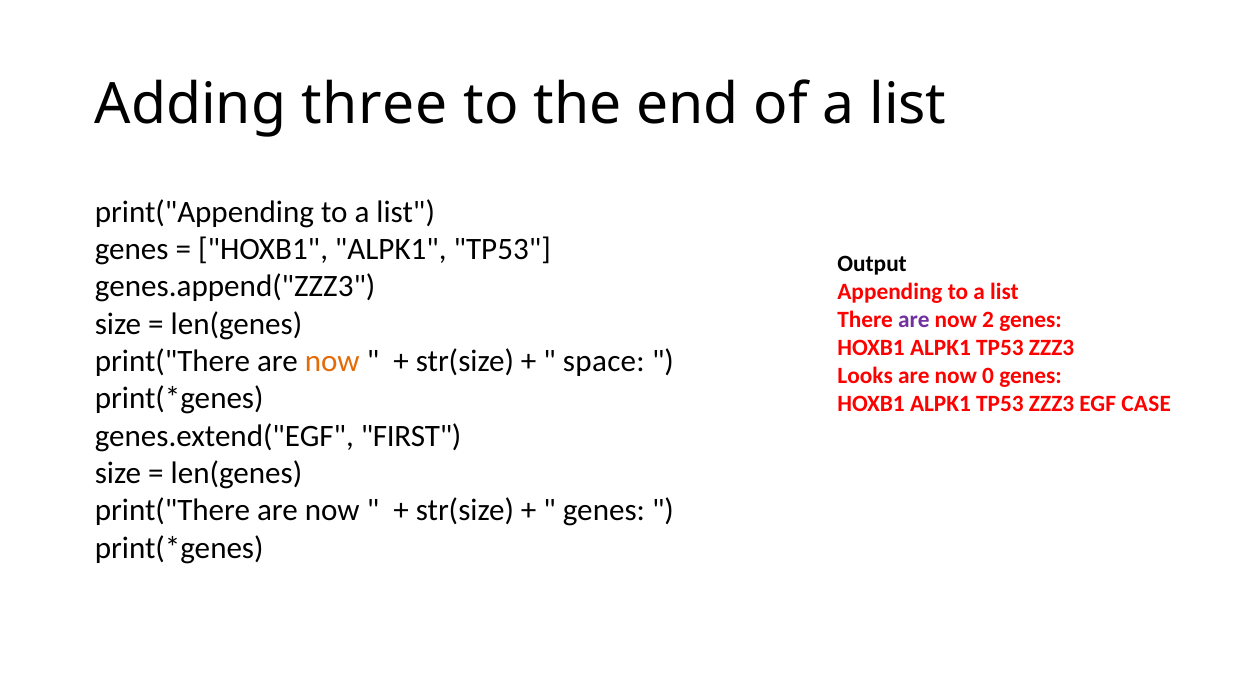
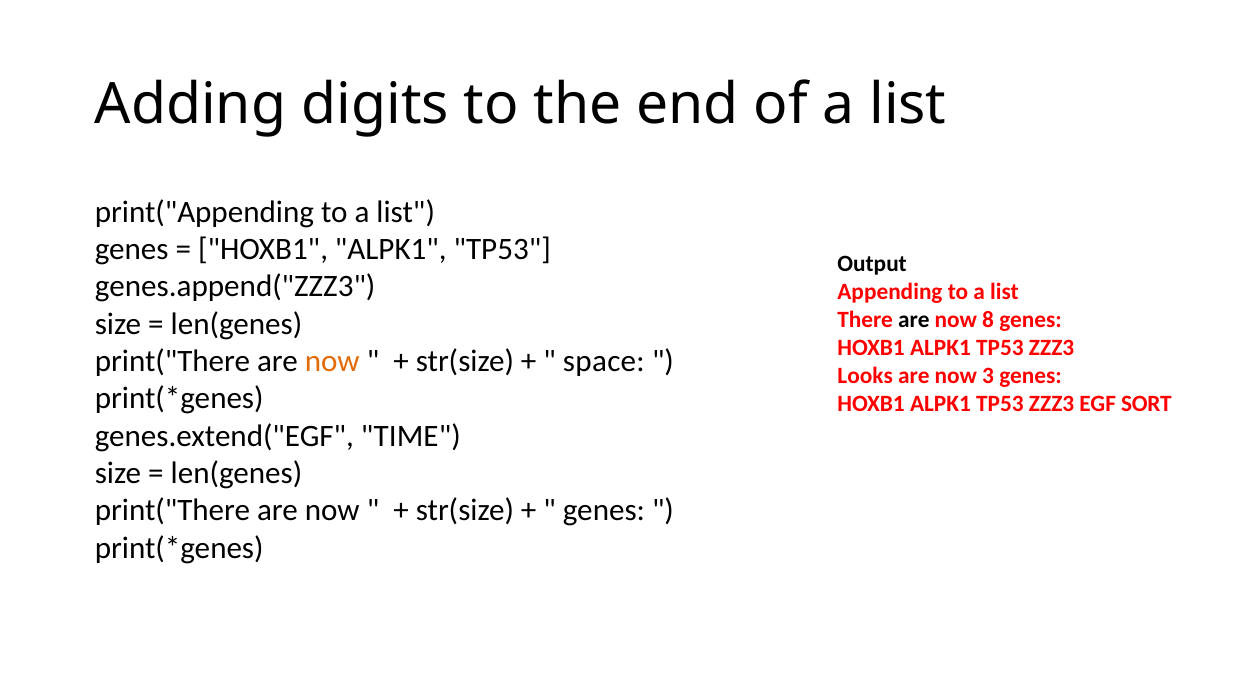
three: three -> digits (375, 105)
are colour: purple -> black (914, 320)
2: 2 -> 8 (988, 320)
0: 0 -> 3 (988, 376)
CASE: CASE -> SORT (1146, 404)
FIRST: FIRST -> TIME (411, 436)
